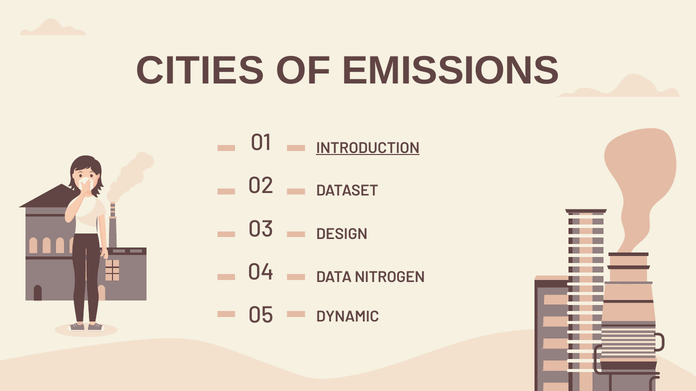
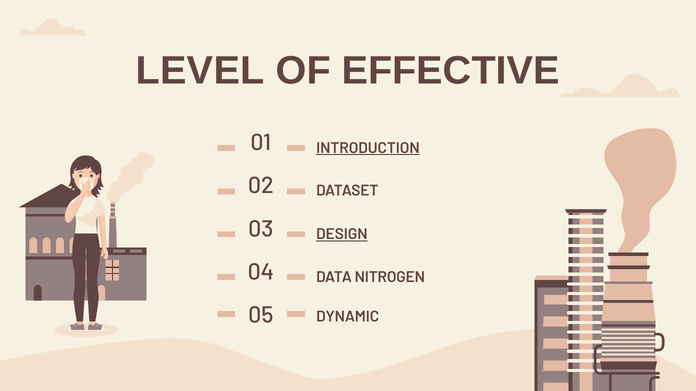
CITIES: CITIES -> LEVEL (200, 71)
EMISSIONS: EMISSIONS -> EFFECTIVE (451, 71)
DESIGN underline: none -> present (342, 235)
